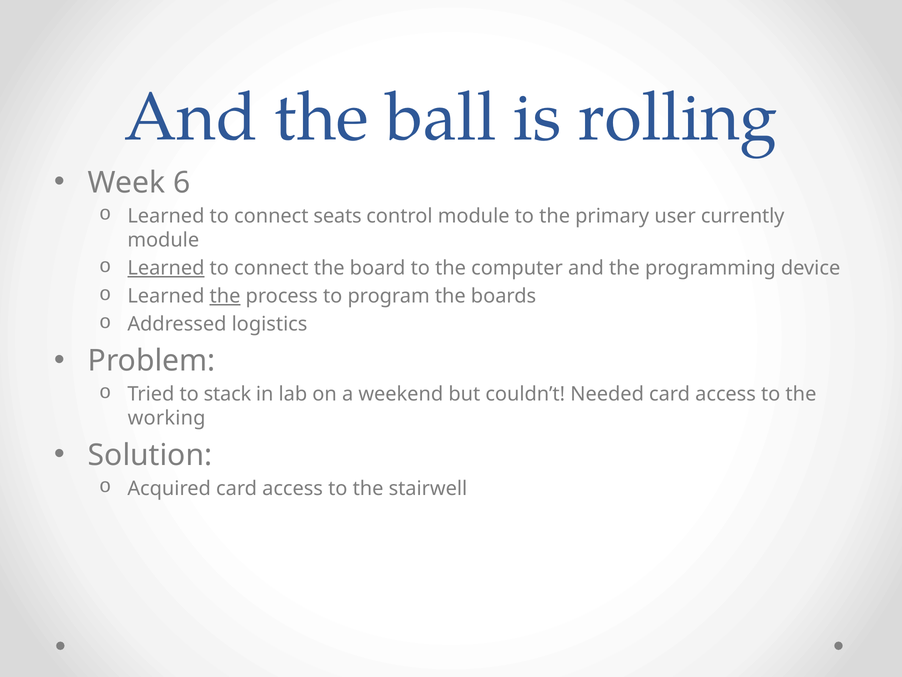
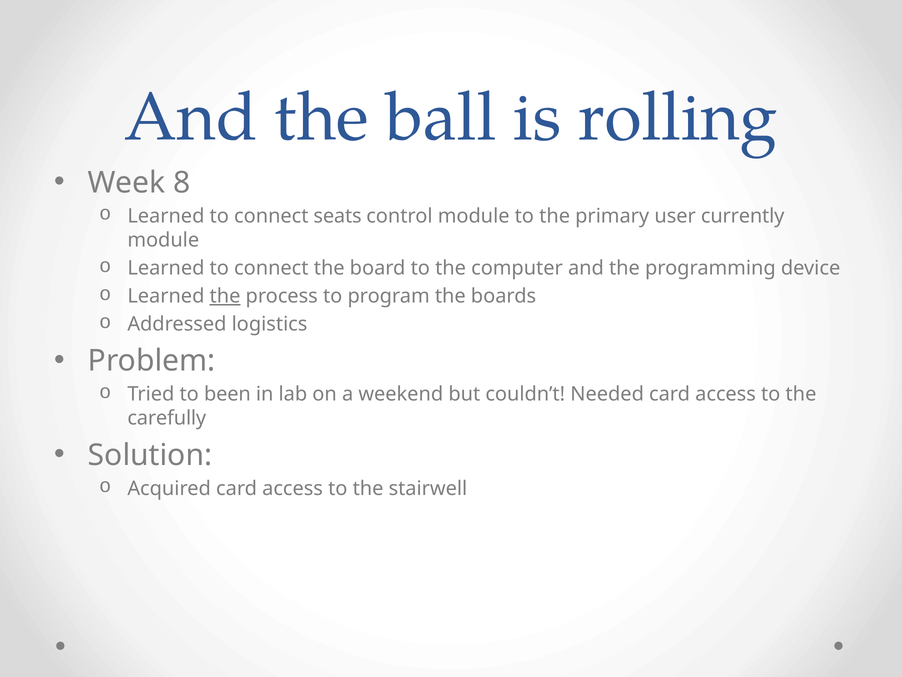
6: 6 -> 8 (182, 183)
Learned underline: present -> none (166, 268)
stack: stack -> been (227, 394)
working: working -> carefully (167, 418)
